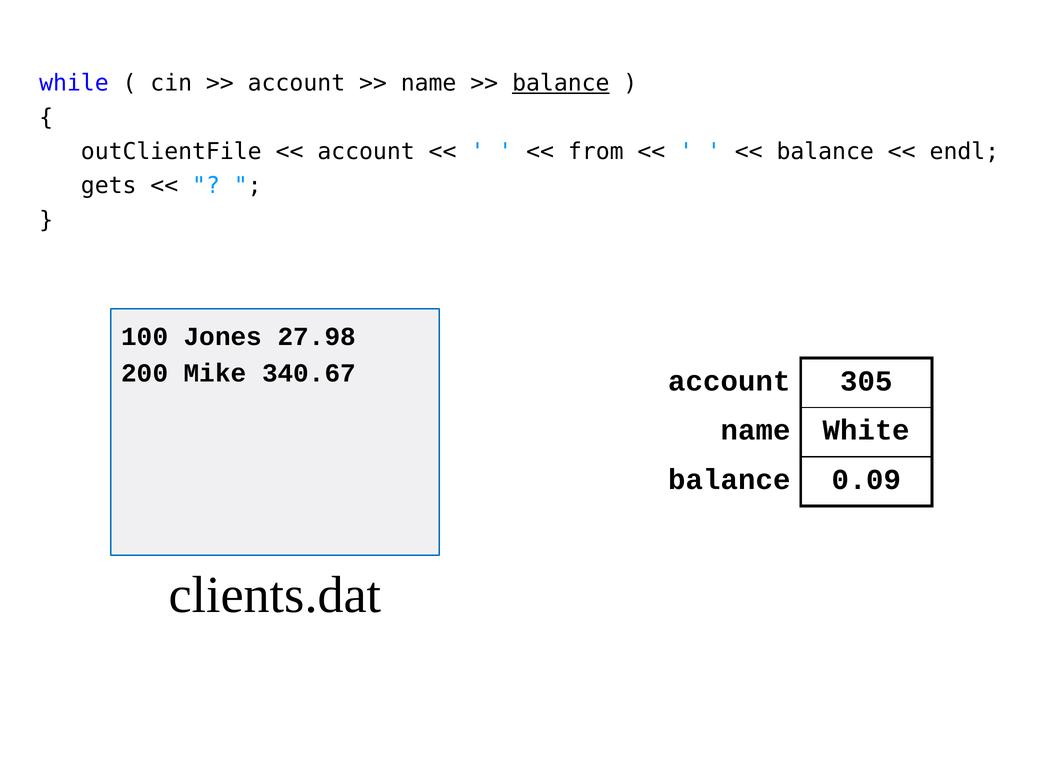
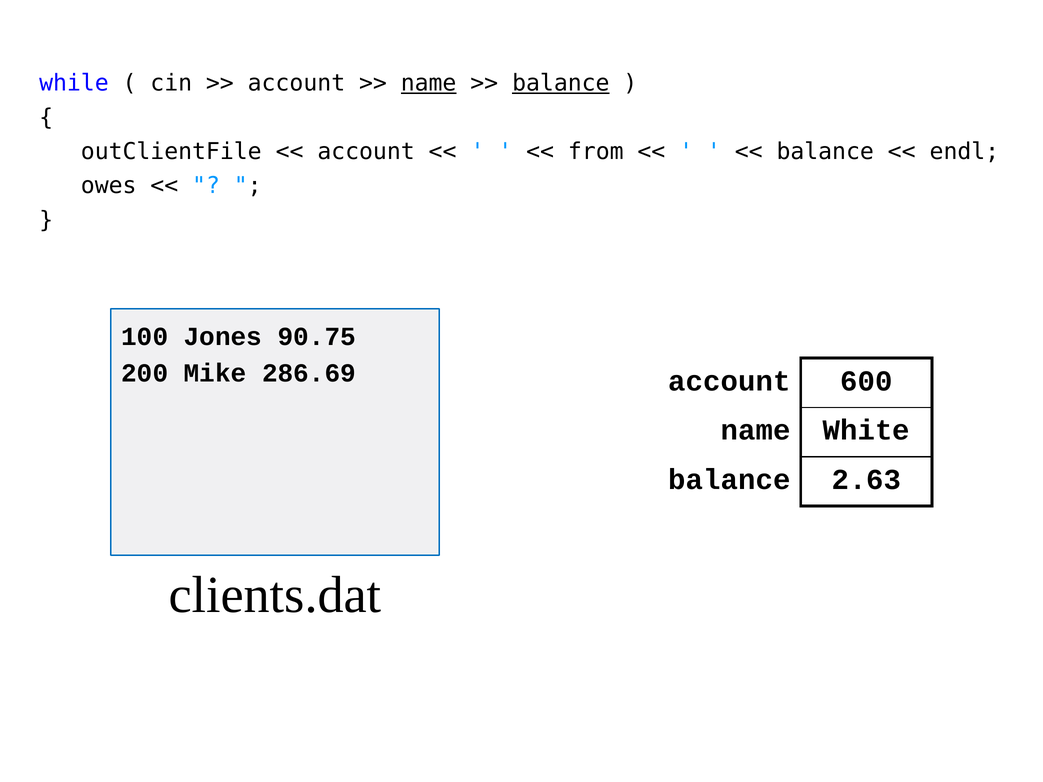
name underline: none -> present (429, 83)
gets: gets -> owes (109, 186)
27.98: 27.98 -> 90.75 (317, 337)
340.67: 340.67 -> 286.69 (309, 373)
305: 305 -> 600 (866, 381)
0.09: 0.09 -> 2.63 (866, 480)
